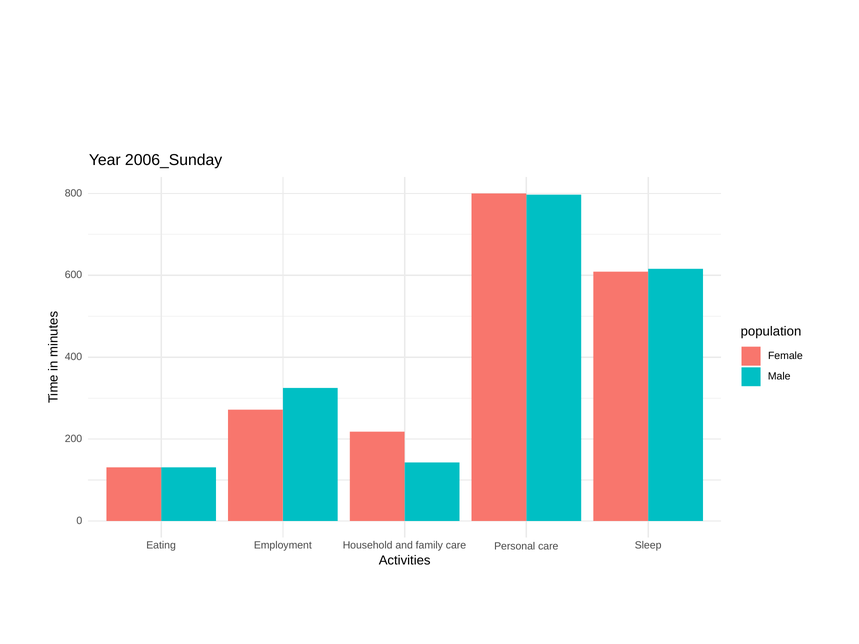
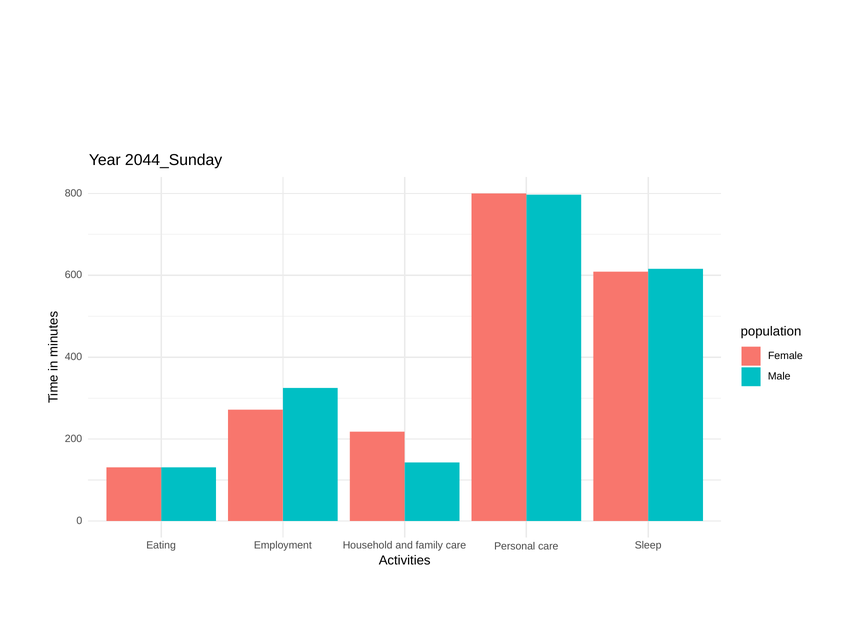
2006_Sunday: 2006_Sunday -> 2044_Sunday (174, 160)
